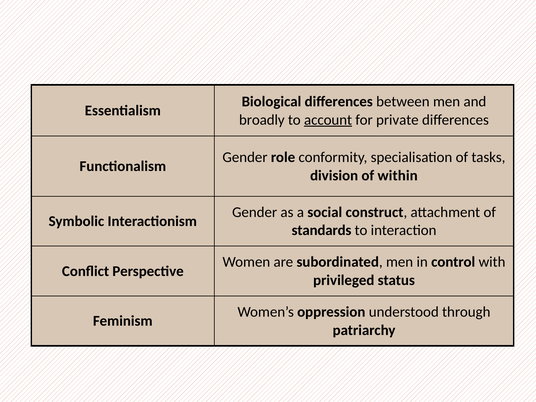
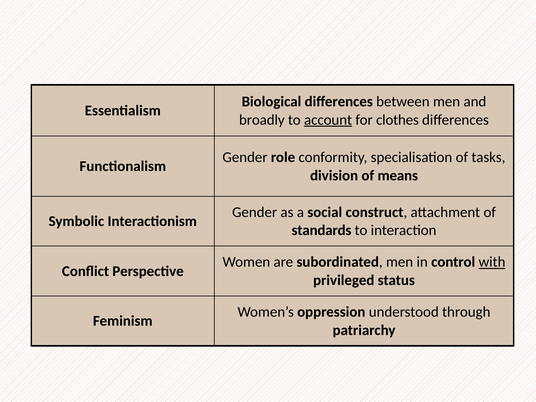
private: private -> clothes (397, 120)
within: within -> means (398, 175)
with underline: none -> present (492, 262)
